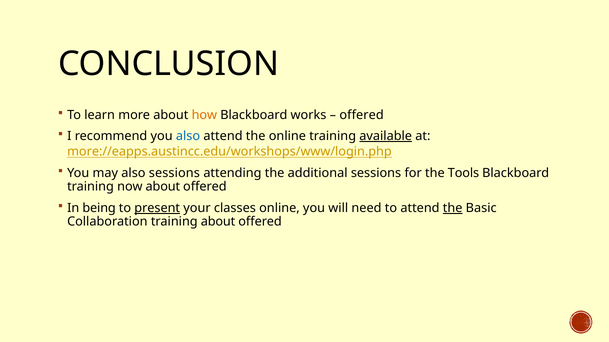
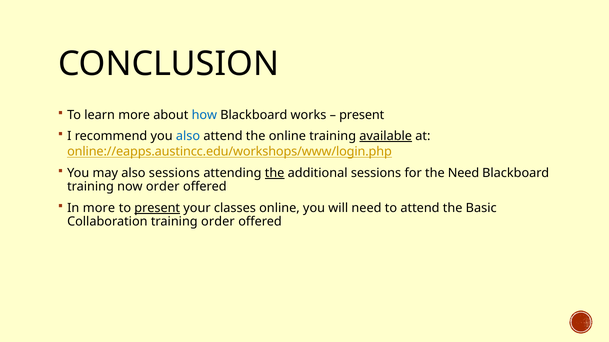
how colour: orange -> blue (204, 115)
offered: offered -> present (362, 115)
more://eapps.austincc.edu/workshops/www/login.php: more://eapps.austincc.edu/workshops/www/login.php -> online://eapps.austincc.edu/workshops/www/login.php (229, 152)
the underline: none -> present (275, 173)
the Tools: Tools -> Need (463, 173)
now about: about -> order (163, 187)
In being: being -> more (99, 208)
the underline: present -> none (453, 208)
training about: about -> order (218, 222)
